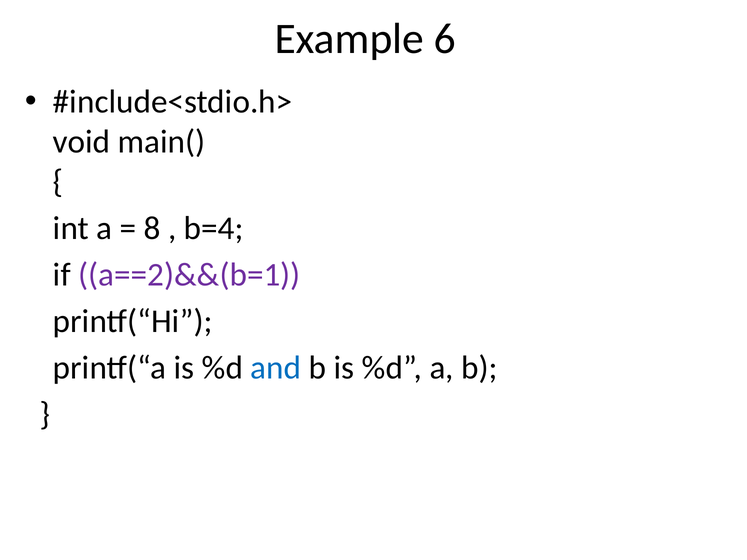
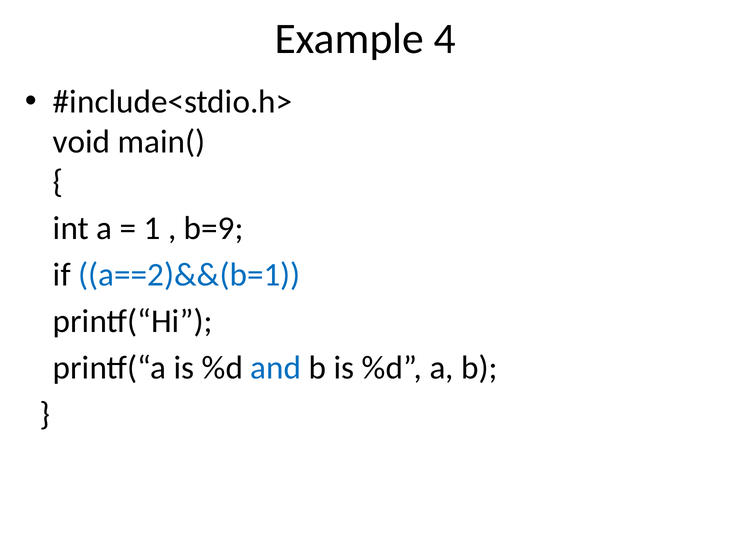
6: 6 -> 4 (445, 39)
8: 8 -> 1 (152, 228)
b=4: b=4 -> b=9 (214, 228)
a==2)&&(b=1 colour: purple -> blue (189, 275)
